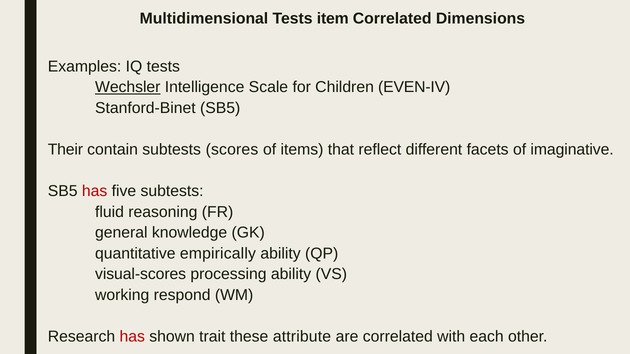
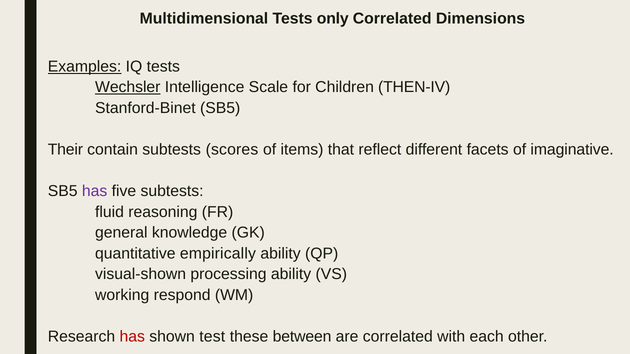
item: item -> only (333, 18)
Examples underline: none -> present (85, 67)
EVEN-IV: EVEN-IV -> THEN-IV (414, 87)
has colour: red -> purple (95, 191)
visual-scores: visual-scores -> visual-shown (141, 274)
trait: trait -> test (212, 337)
attribute: attribute -> between (302, 337)
